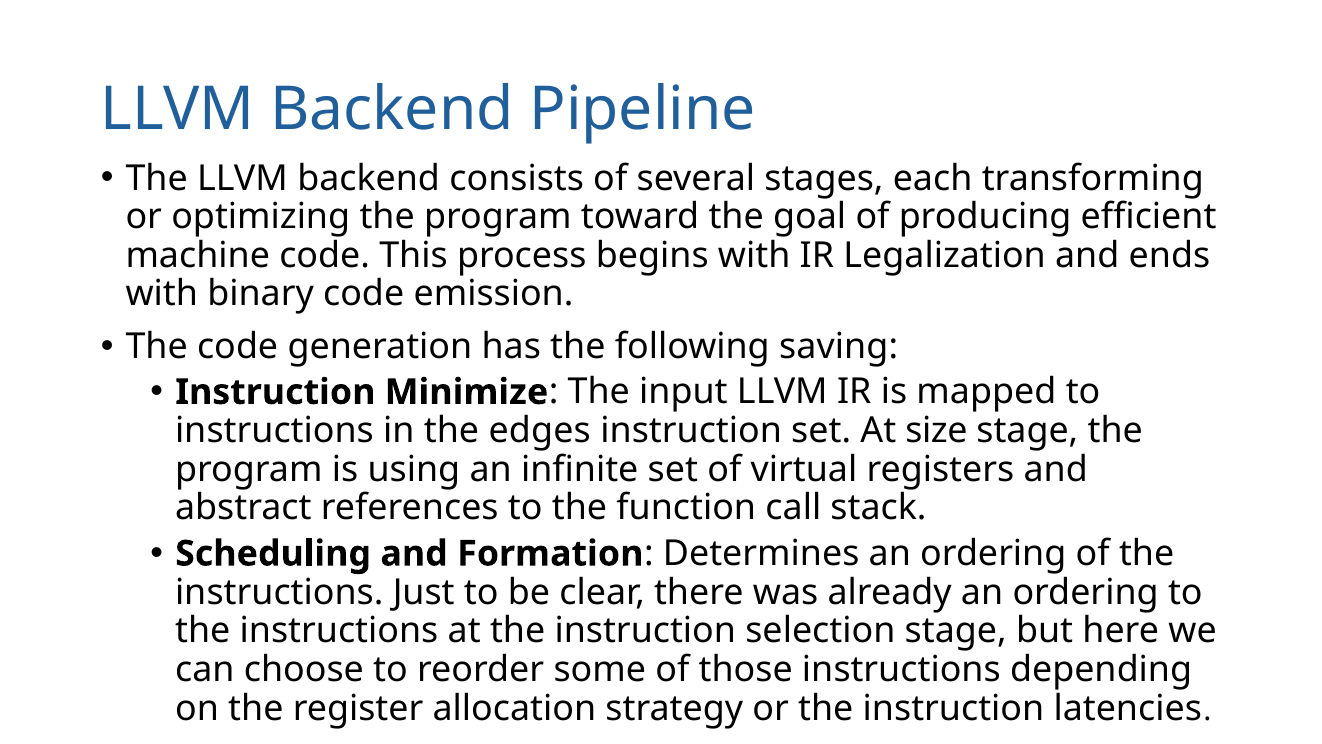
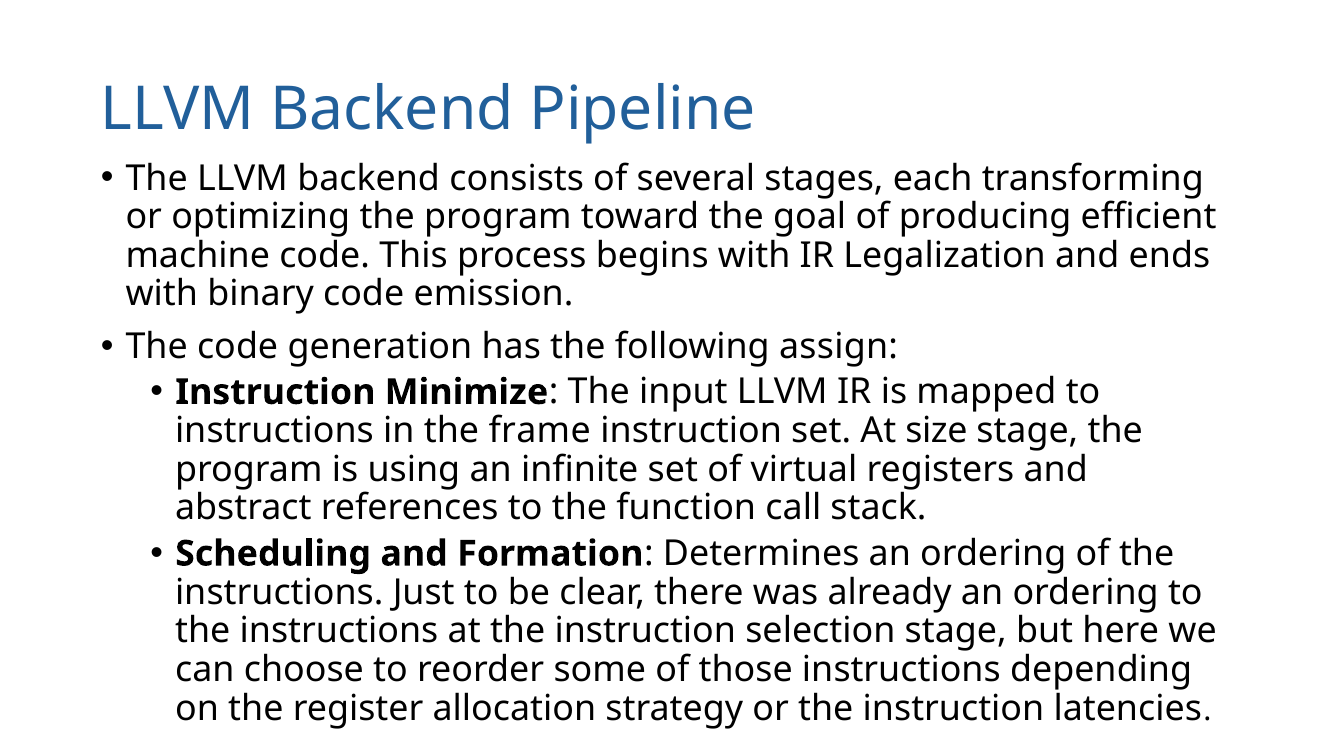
saving: saving -> assign (839, 346)
edges: edges -> frame (540, 431)
